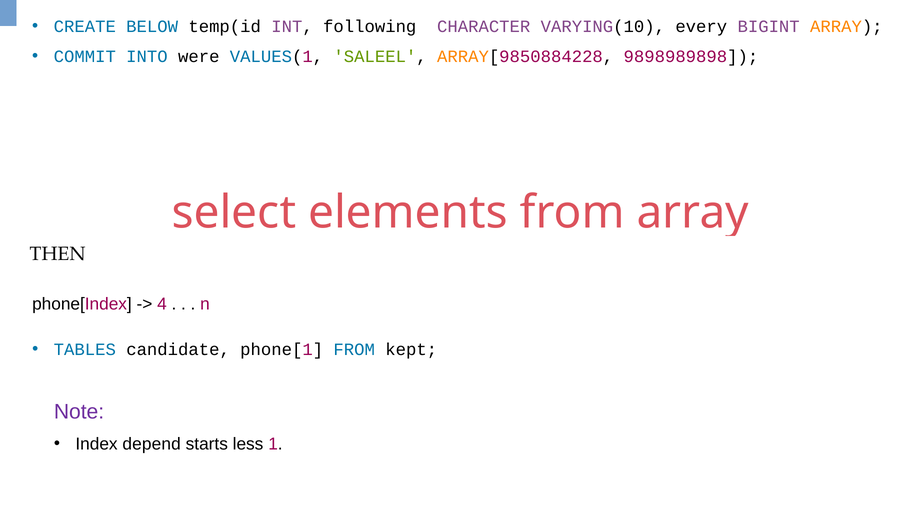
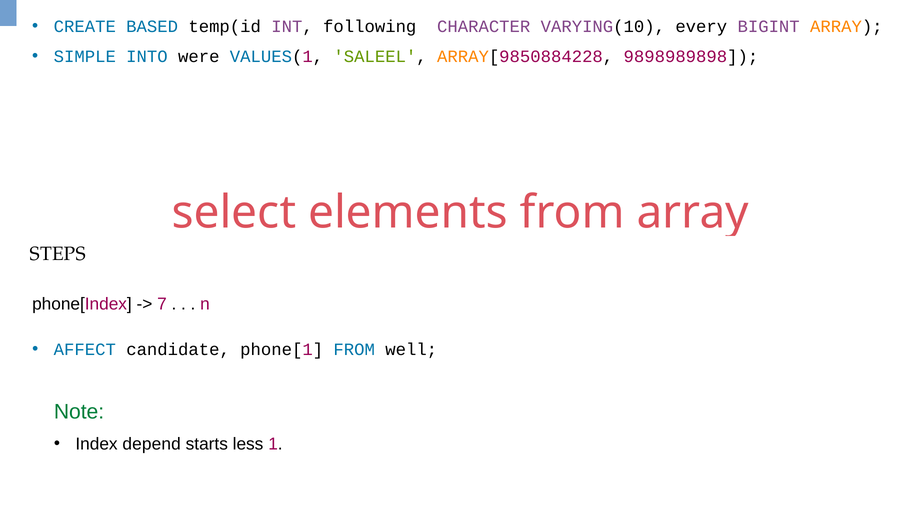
BELOW: BELOW -> BASED (152, 27)
COMMIT: COMMIT -> SIMPLE (85, 56)
THEN: THEN -> STEPS (58, 254)
4: 4 -> 7 (162, 304)
TABLES: TABLES -> AFFECT (85, 349)
kept: kept -> well (411, 349)
Note colour: purple -> green (79, 412)
